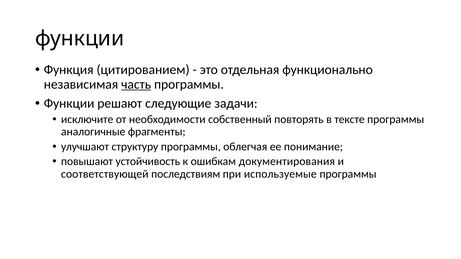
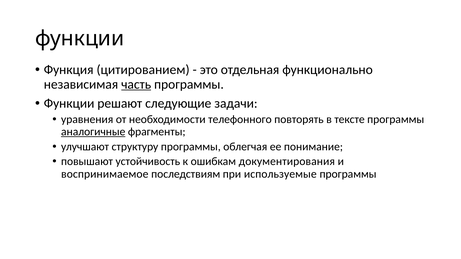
исключите: исключите -> уравнения (87, 120)
собственный: собственный -> телефонного (240, 120)
аналогичные underline: none -> present (93, 132)
соответствующей: соответствующей -> воспринимаемое (105, 174)
